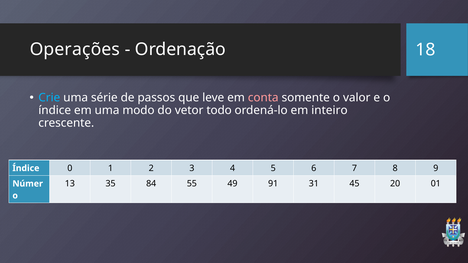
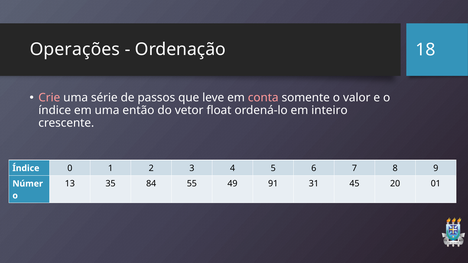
Crie colour: light blue -> pink (49, 98)
modo: modo -> então (138, 110)
todo: todo -> float (219, 110)
